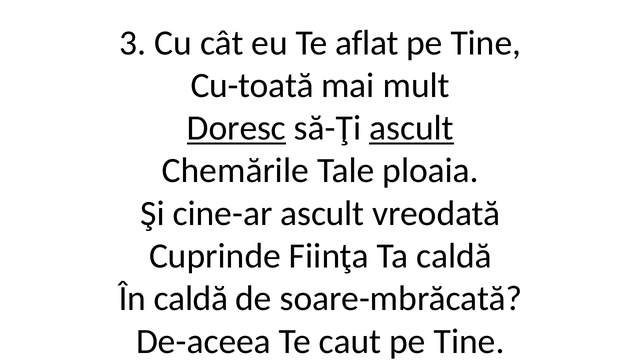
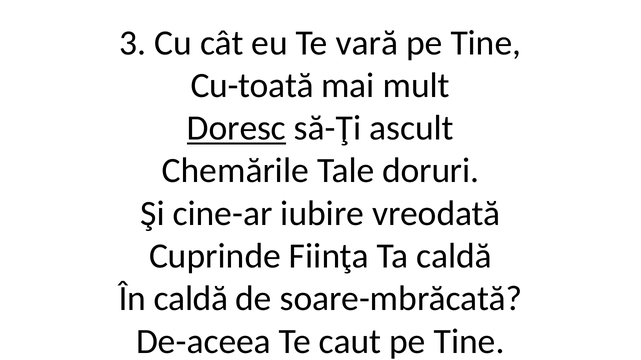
aflat: aflat -> vară (367, 43)
ascult underline: present -> none (411, 128)
ploaia: ploaia -> doruri (431, 171)
cine-ar ascult: ascult -> iubire (322, 214)
